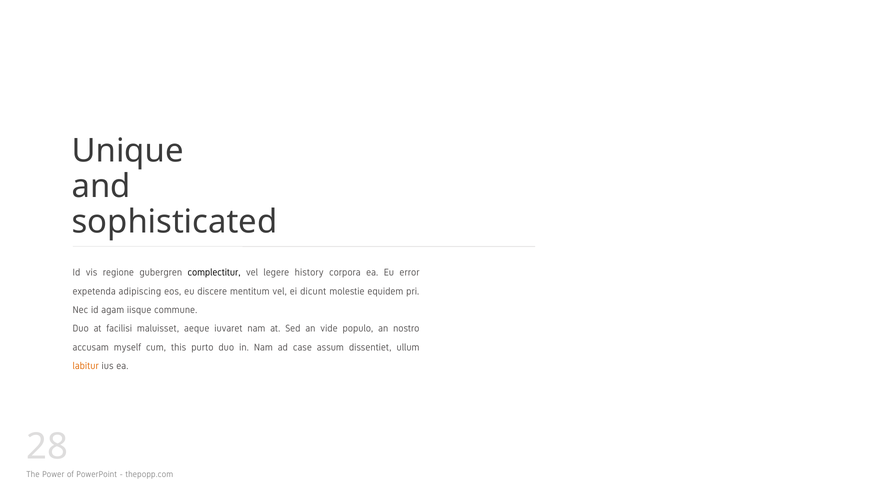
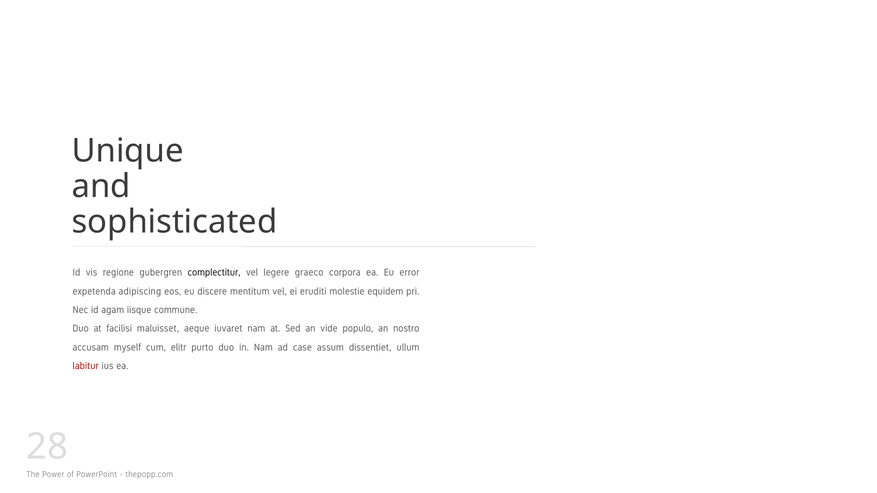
history: history -> graeco (309, 273)
dicunt: dicunt -> eruditi (313, 292)
this: this -> elitr (179, 348)
labitur colour: orange -> red (86, 366)
